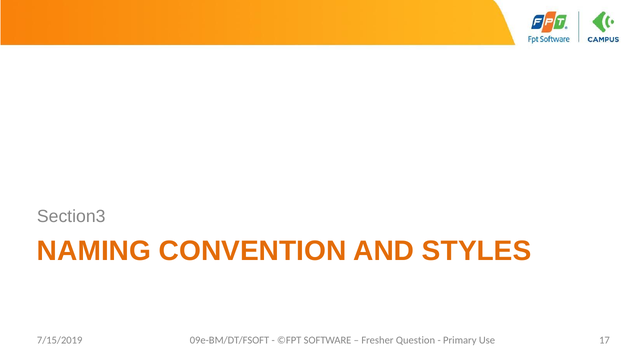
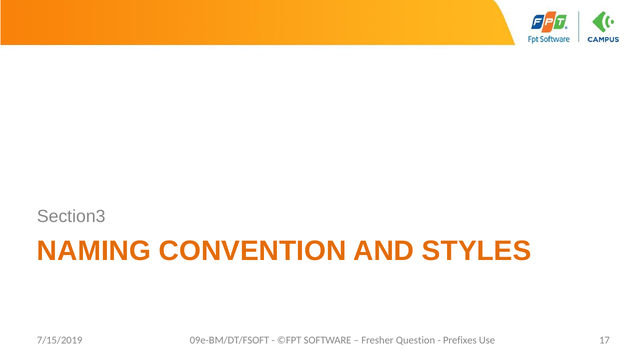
Primary: Primary -> Prefixes (460, 340)
